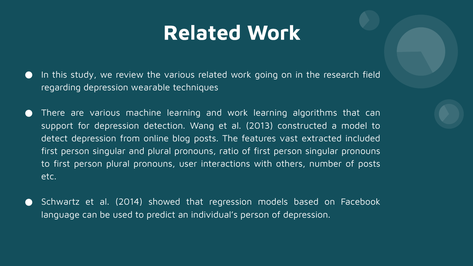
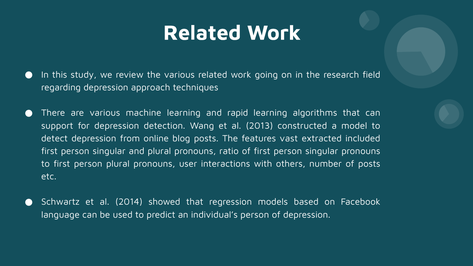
wearable: wearable -> approach (151, 88)
and work: work -> rapid (238, 113)
